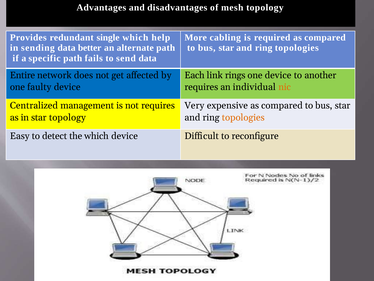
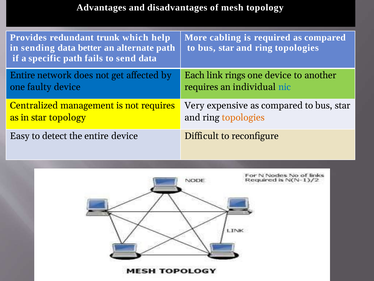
single: single -> trunk (108, 37)
nic colour: orange -> blue (285, 87)
the which: which -> entire (96, 136)
